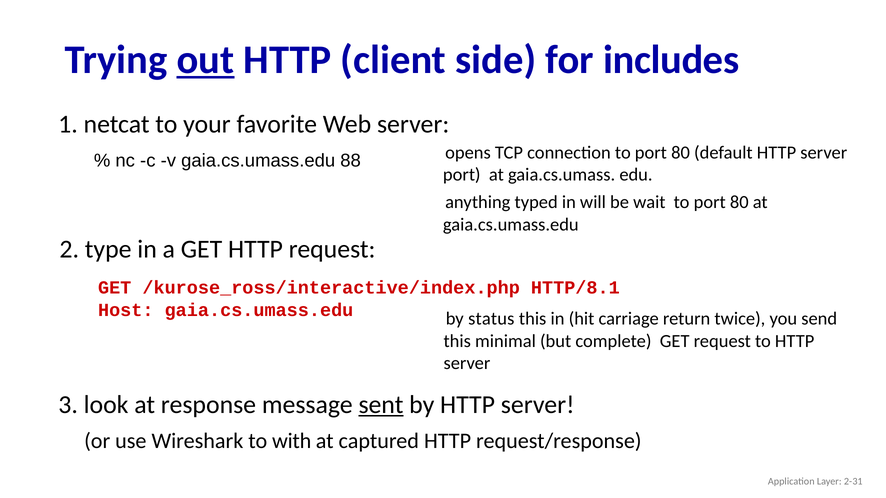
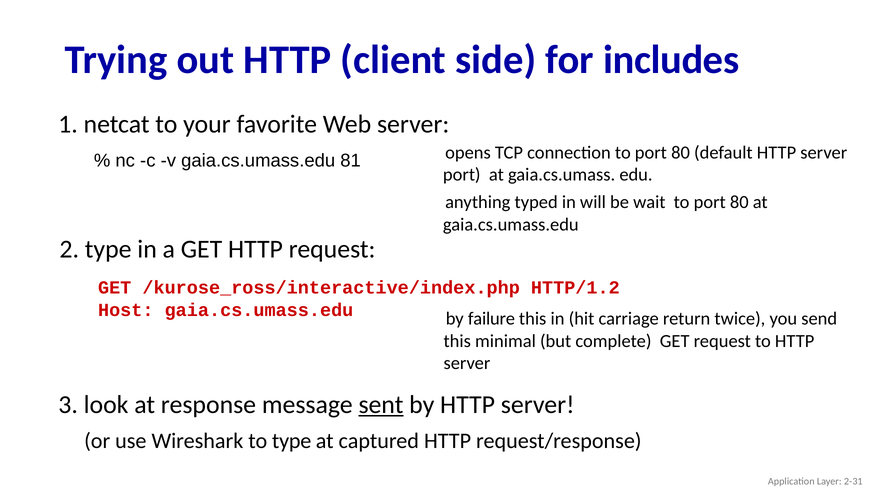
out underline: present -> none (205, 60)
88: 88 -> 81 (351, 161)
HTTP/8.1: HTTP/8.1 -> HTTP/1.2 (575, 288)
status: status -> failure (491, 319)
to with: with -> type (292, 441)
